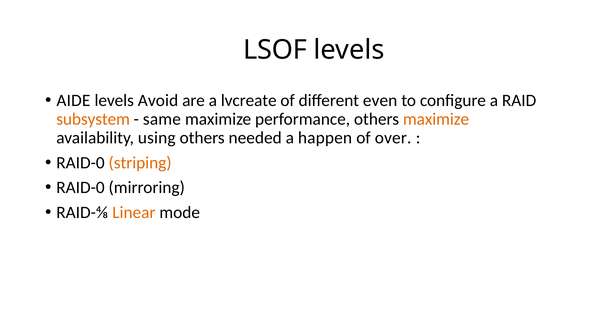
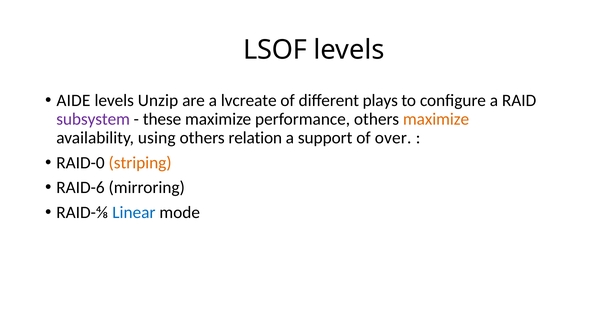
Avoid: Avoid -> Unzip (158, 100)
even: even -> plays (380, 100)
subsystem colour: orange -> purple (93, 119)
same: same -> these (162, 119)
needed: needed -> relation (255, 138)
happen: happen -> support (325, 138)
RAID-0: RAID-0 -> RAID-6 (80, 187)
Linear colour: orange -> blue (134, 212)
